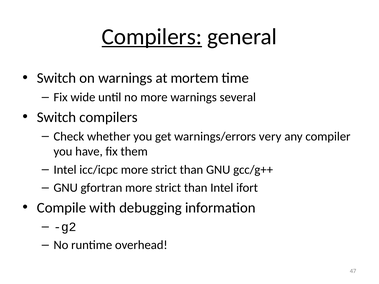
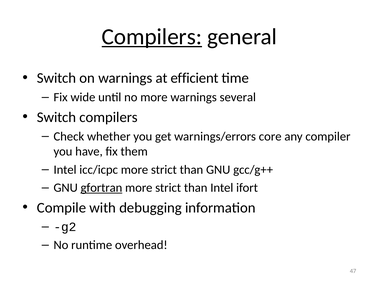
mortem: mortem -> efficient (195, 78)
very: very -> core (270, 137)
gfortran underline: none -> present (101, 188)
